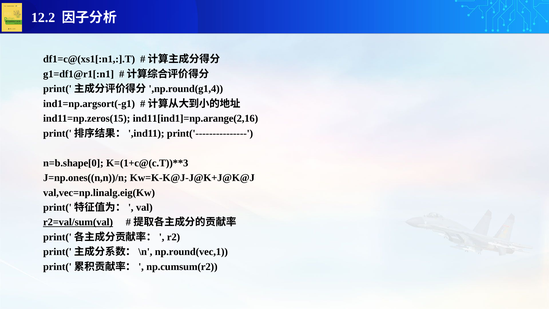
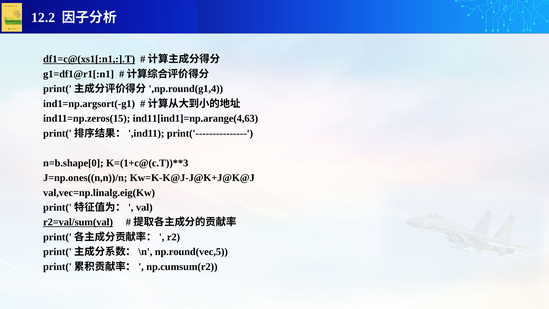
df1=c@(xs1[:n1,:].T underline: none -> present (89, 59)
ind11[ind1]=np.arange(2,16: ind11[ind1]=np.arange(2,16 -> ind11[ind1]=np.arange(4,63 (195, 118)
np.round(vec,1: np.round(vec,1 -> np.round(vec,5 (191, 252)
